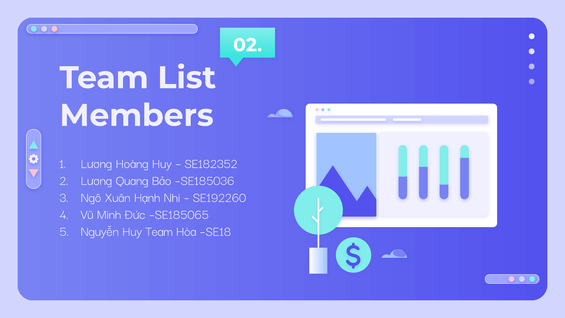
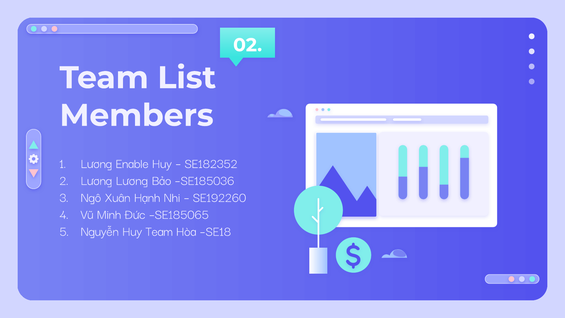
Hoàng: Hoàng -> Enable (132, 163)
Lương Quang: Quang -> Lương (132, 180)
